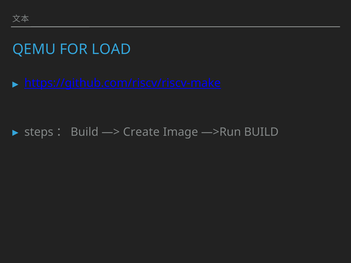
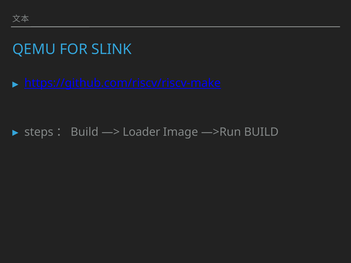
LOAD: LOAD -> SLINK (111, 49)
Create: Create -> Loader (141, 132)
